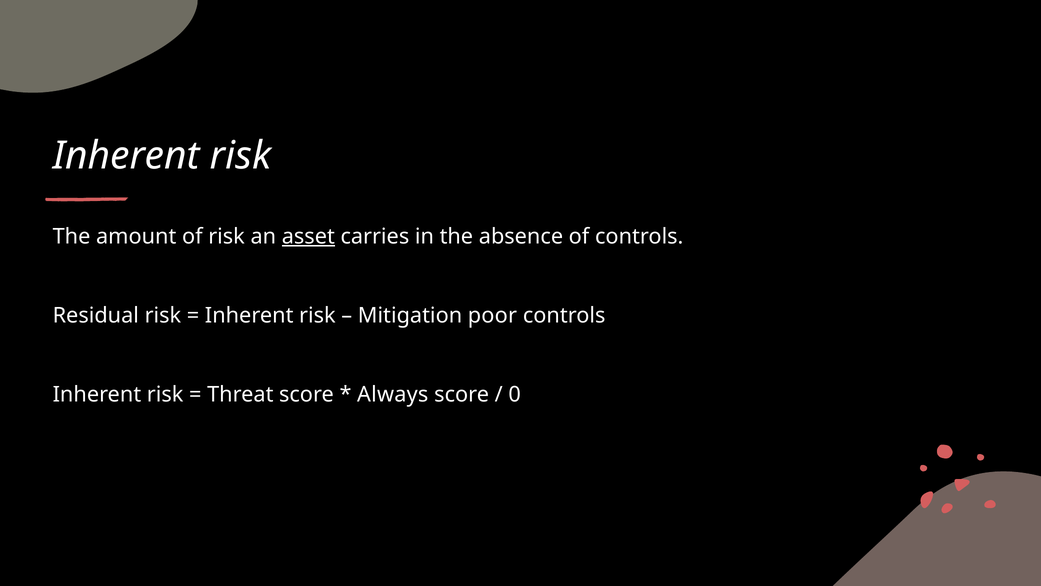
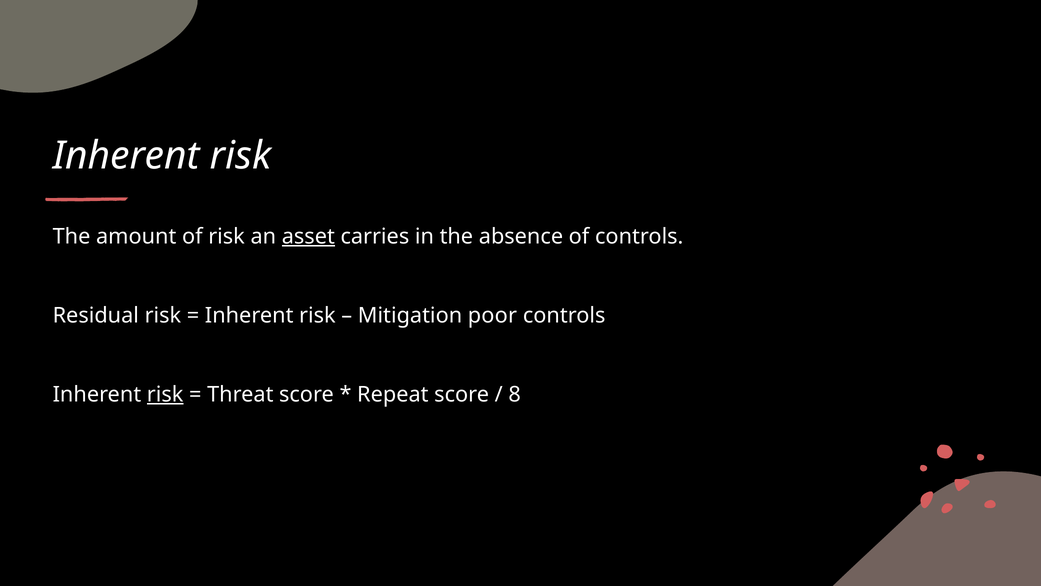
risk underline: none -> present (165, 394)
Always: Always -> Repeat (393, 394)
0: 0 -> 8 (515, 394)
